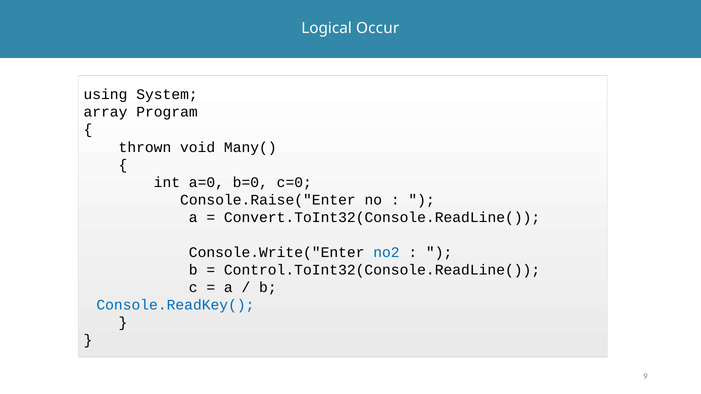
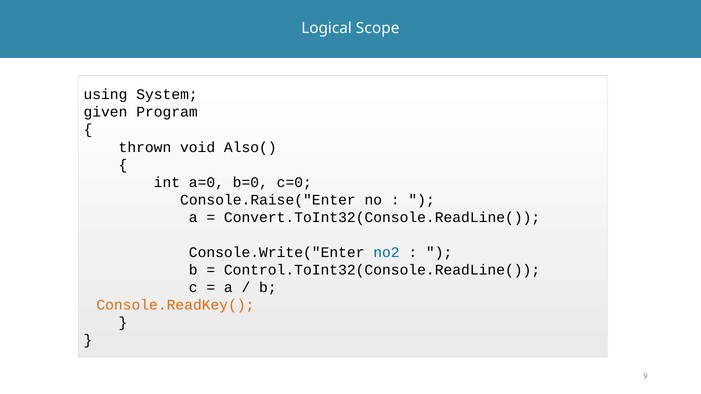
Occur: Occur -> Scope (378, 28)
array: array -> given (105, 112)
Many(: Many( -> Also( (250, 147)
Console.ReadKey( colour: blue -> orange (175, 305)
